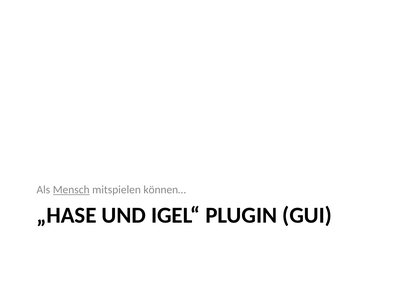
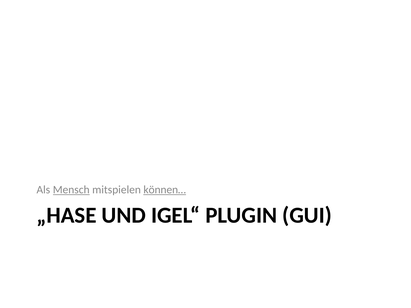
können… underline: none -> present (165, 190)
